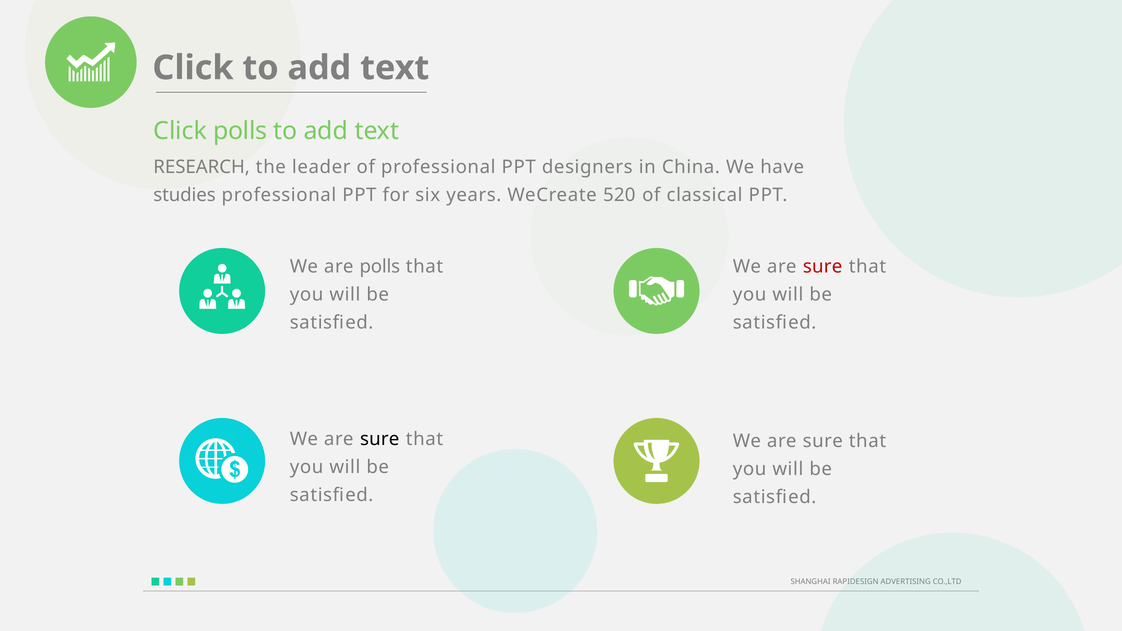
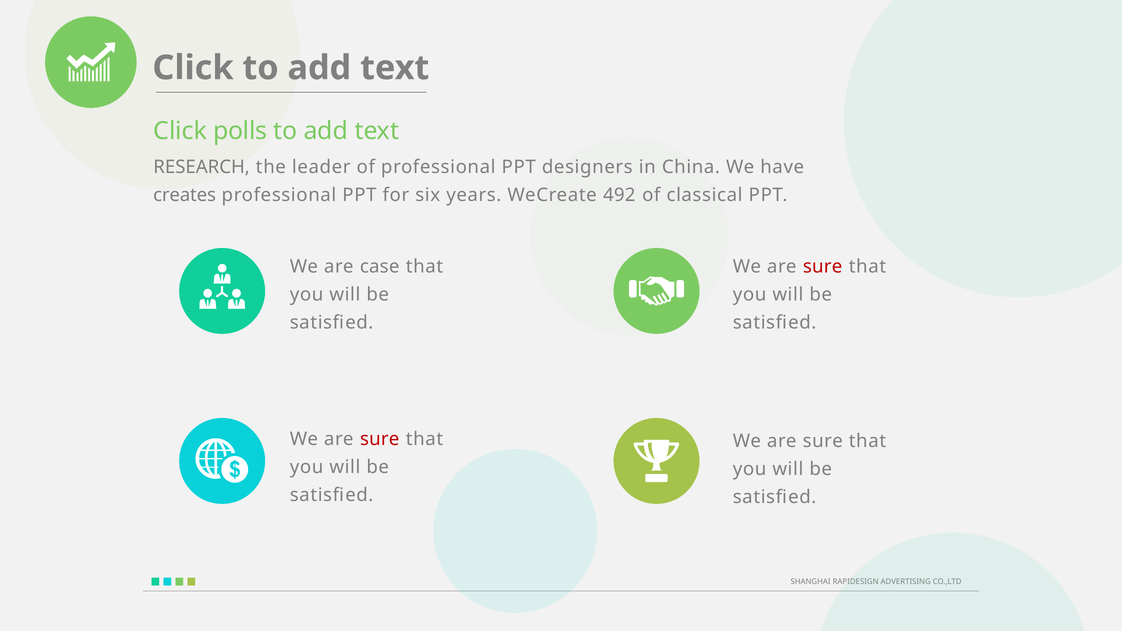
studies: studies -> creates (185, 195)
520: 520 -> 492 (619, 195)
are polls: polls -> case (380, 266)
sure colour: black -> red (380, 439)
